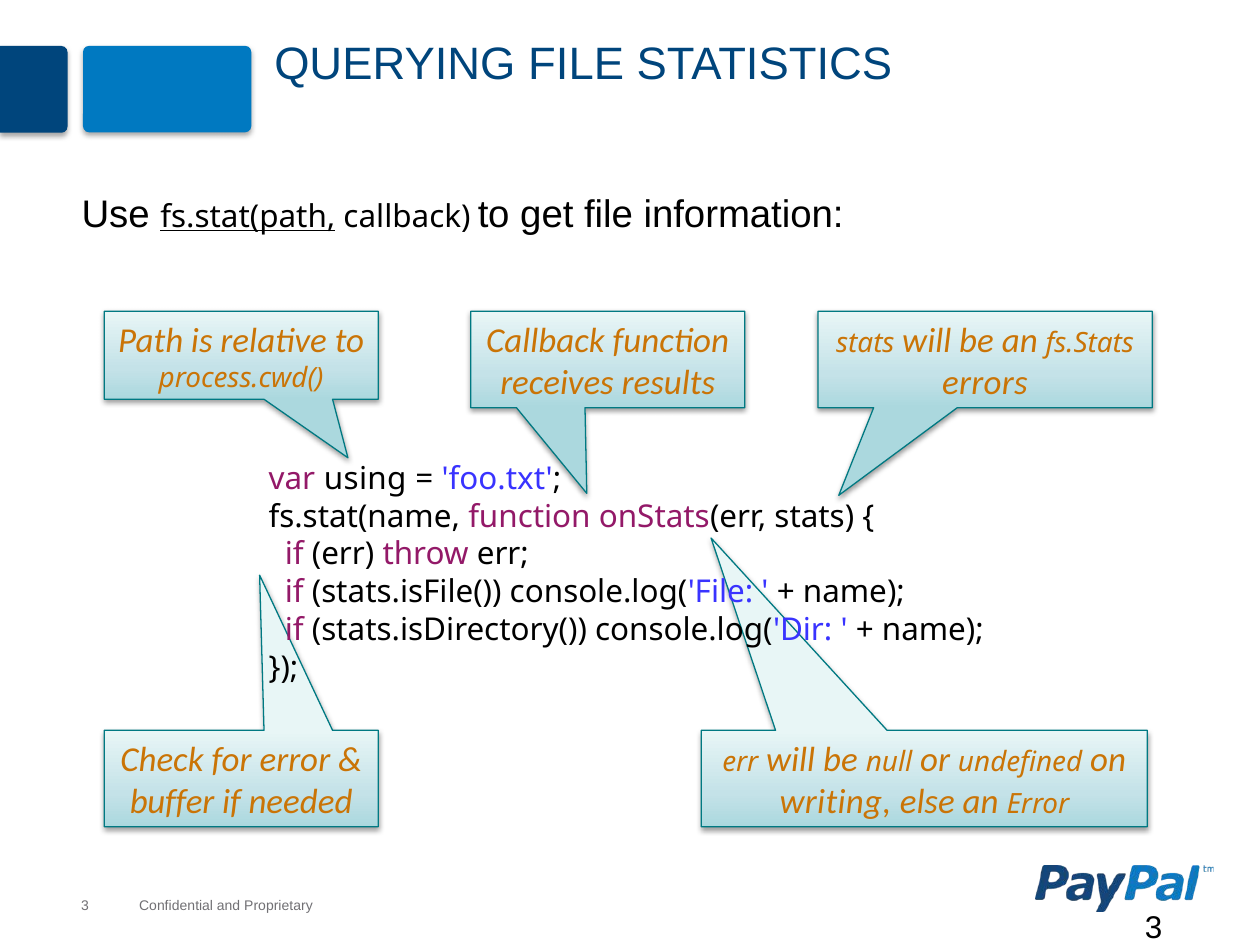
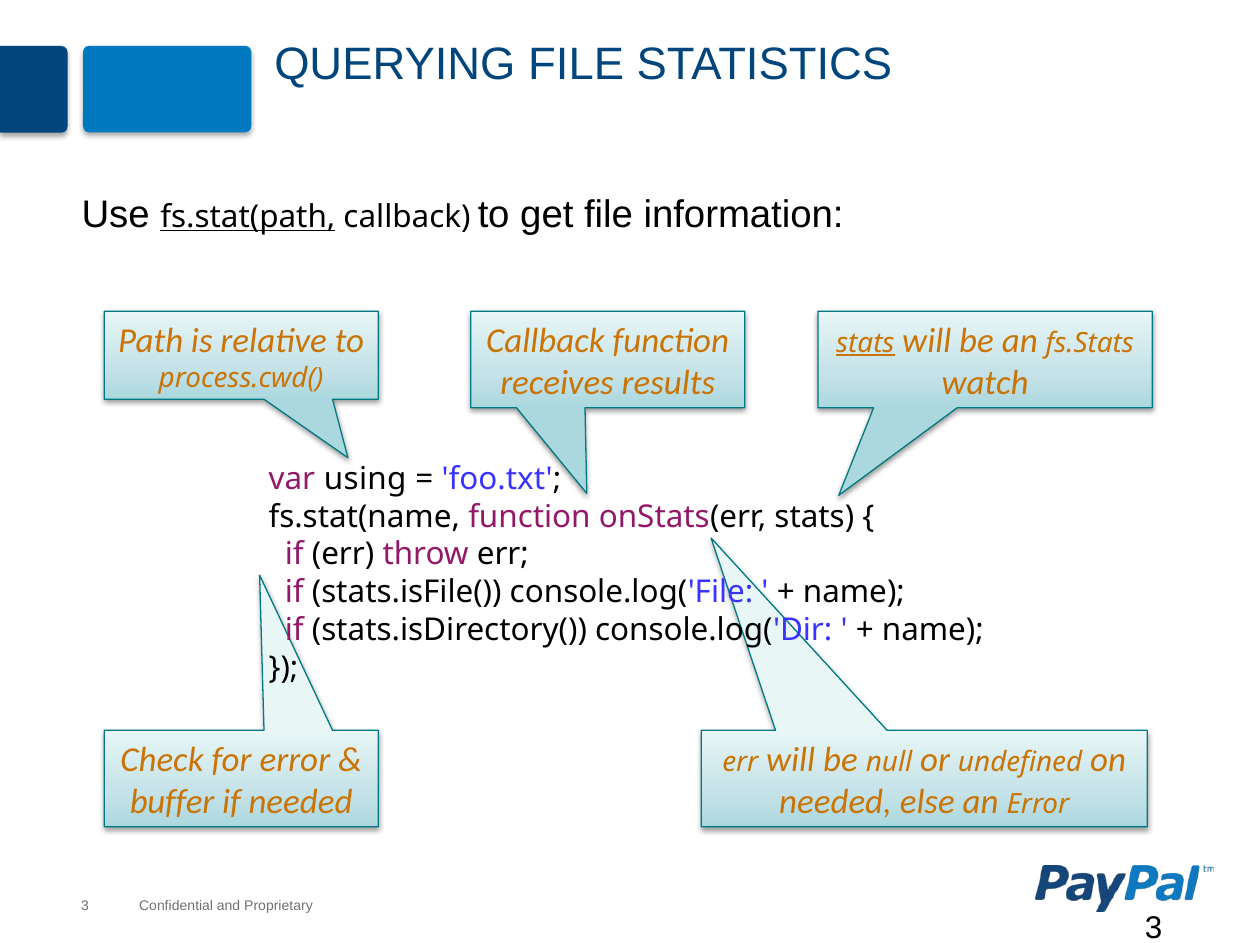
stats underline: none -> present (865, 343)
errors: errors -> watch (985, 383)
writing: writing -> needed (836, 802)
